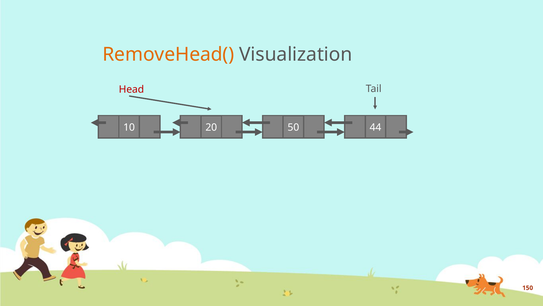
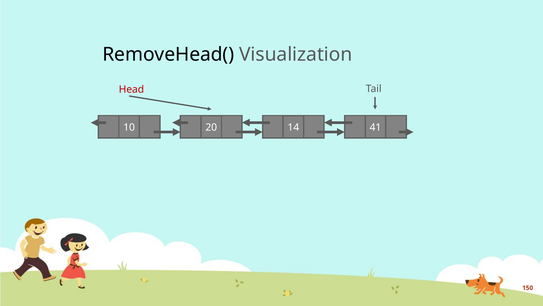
RemoveHead( colour: orange -> black (168, 54)
50: 50 -> 14 (293, 127)
44: 44 -> 41 (375, 127)
